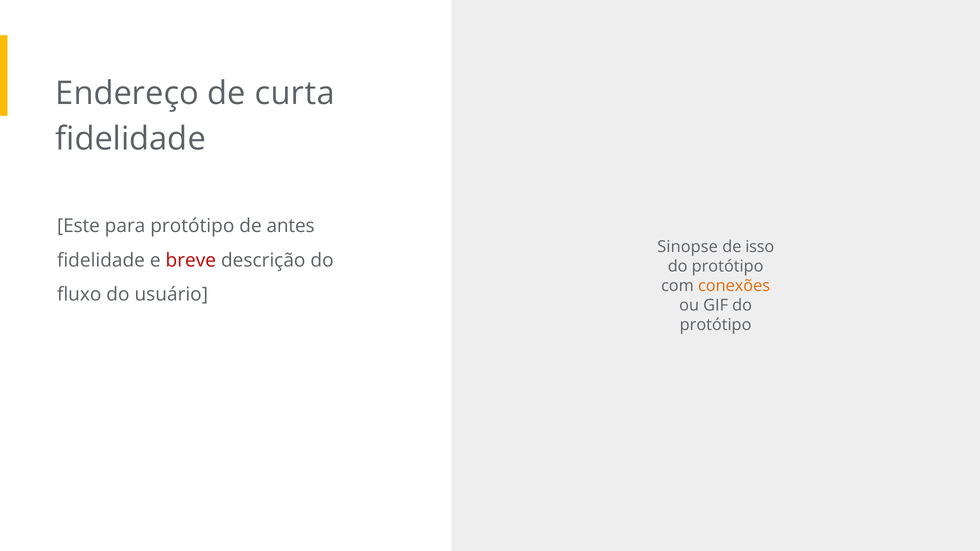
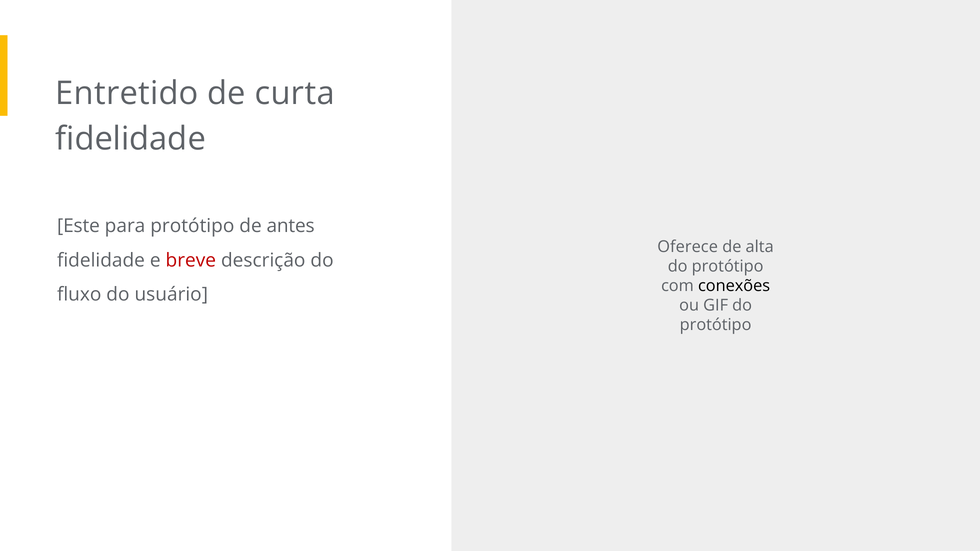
Endereço: Endereço -> Entretido (127, 94)
Sinopse: Sinopse -> Oferece (688, 247)
isso: isso -> alta (760, 247)
conexões colour: orange -> black (734, 286)
